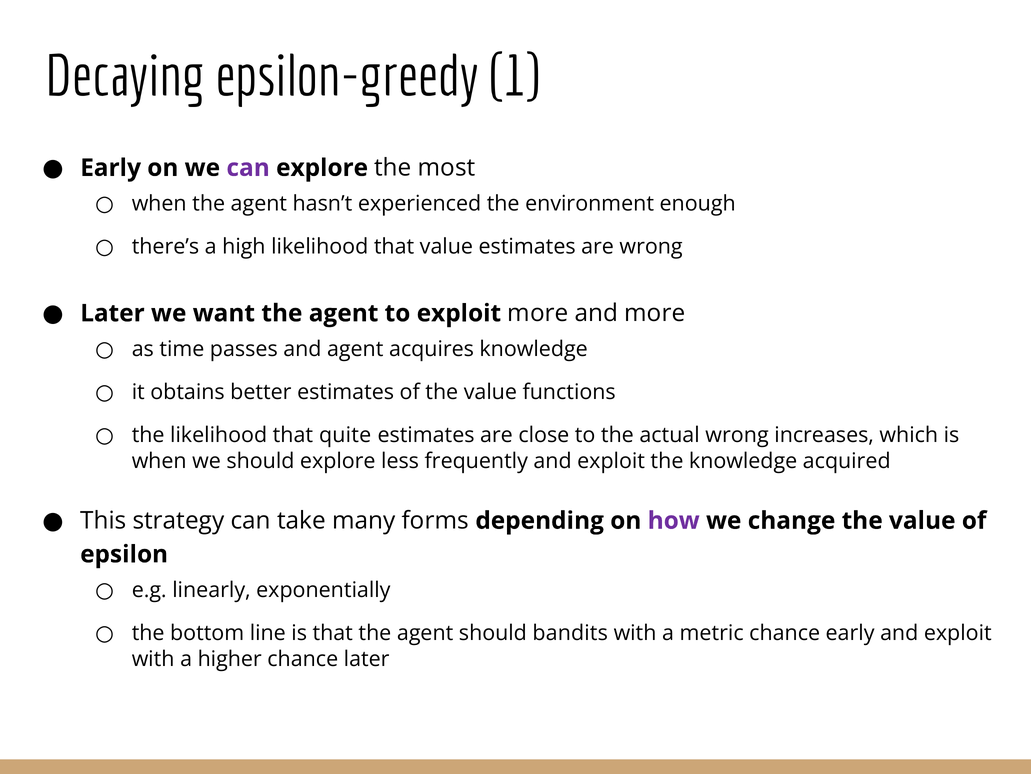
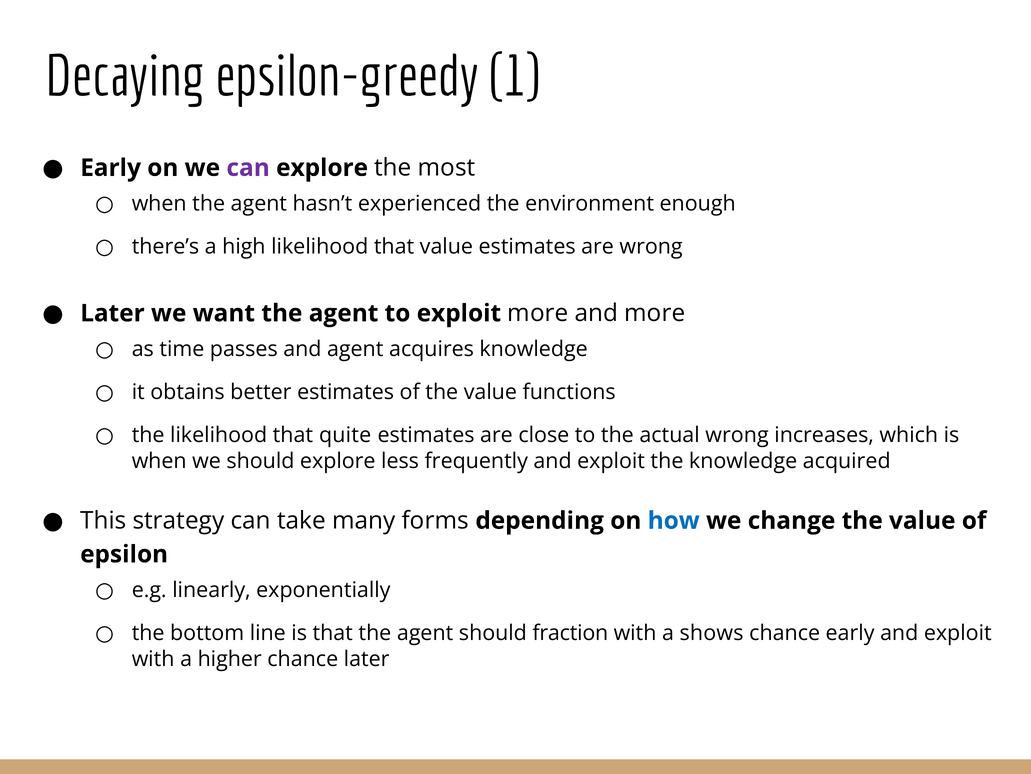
how colour: purple -> blue (674, 520)
bandits: bandits -> fraction (570, 633)
metric: metric -> shows (712, 633)
